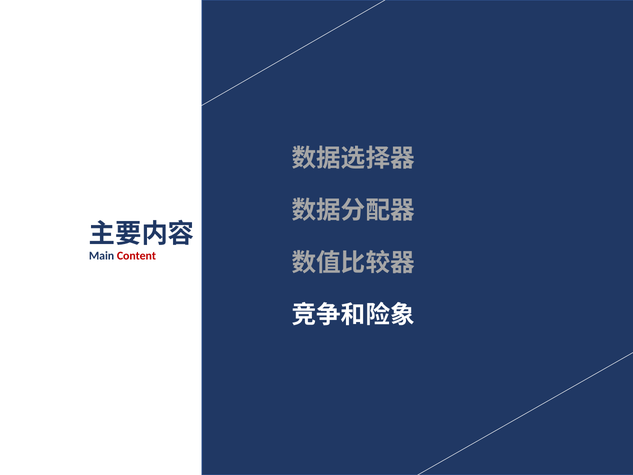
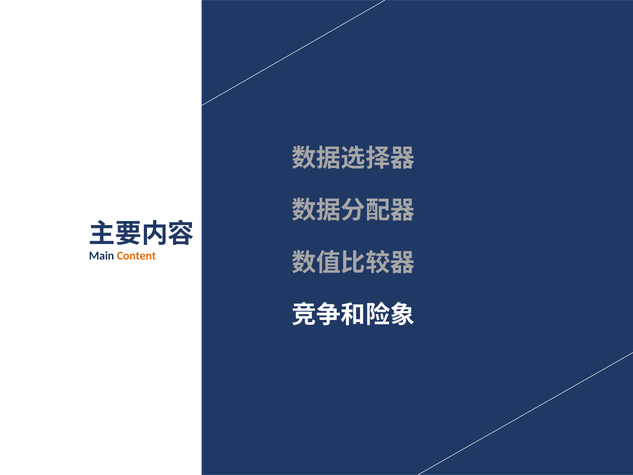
Content colour: red -> orange (136, 256)
